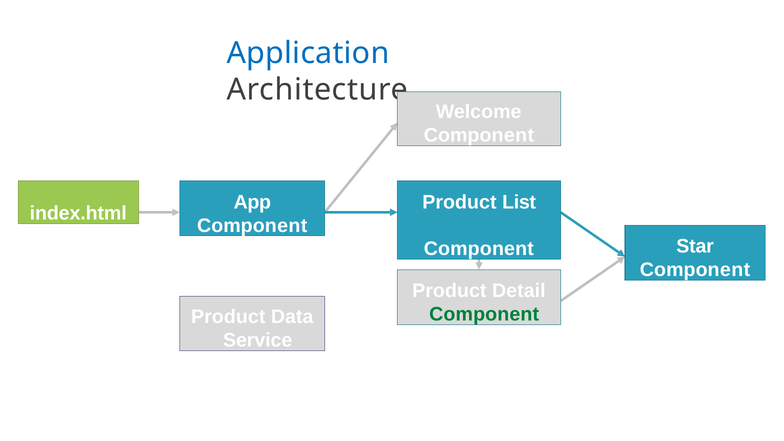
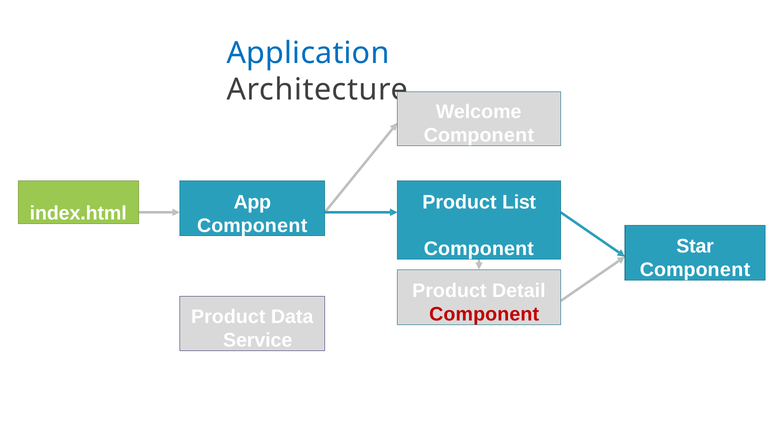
Component colour: green -> red (484, 314)
